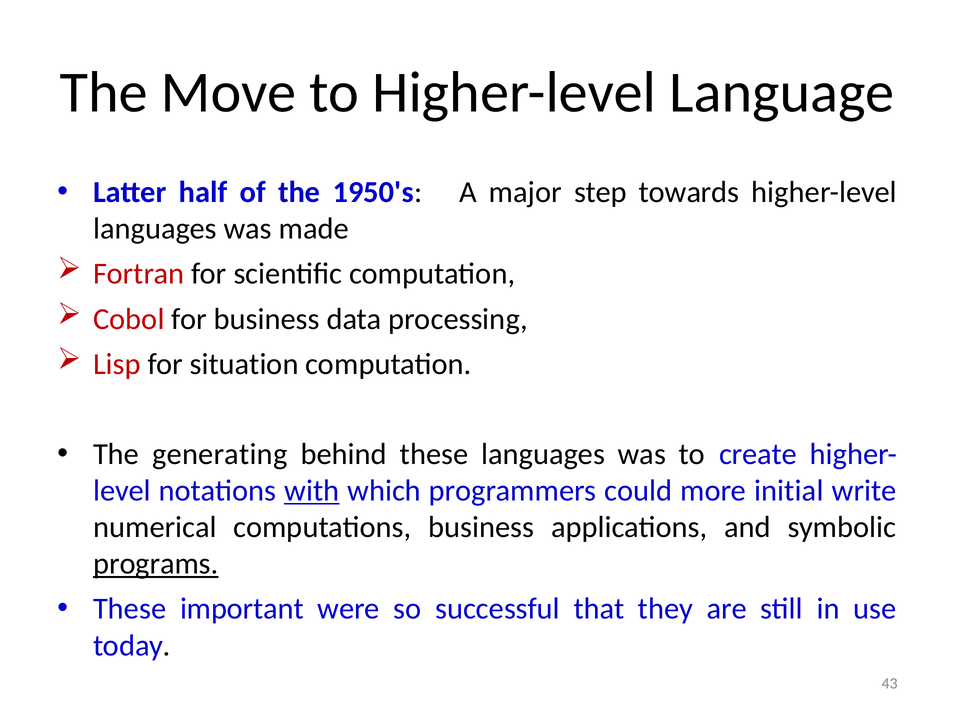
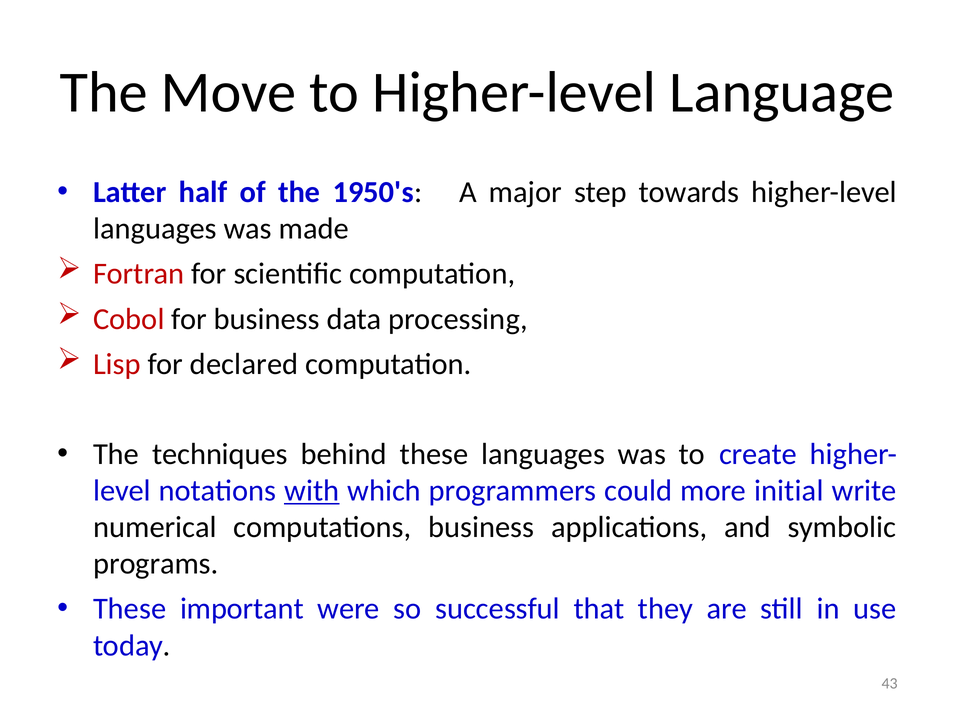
situation: situation -> declared (244, 364)
generating: generating -> techniques (220, 454)
programs underline: present -> none (156, 564)
